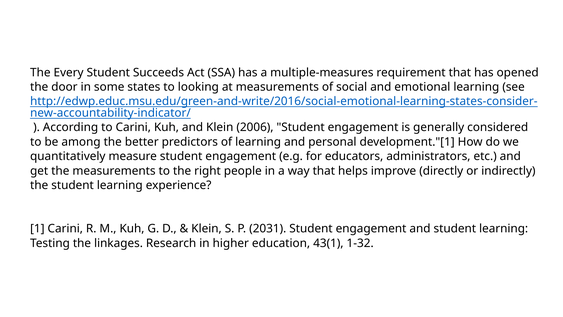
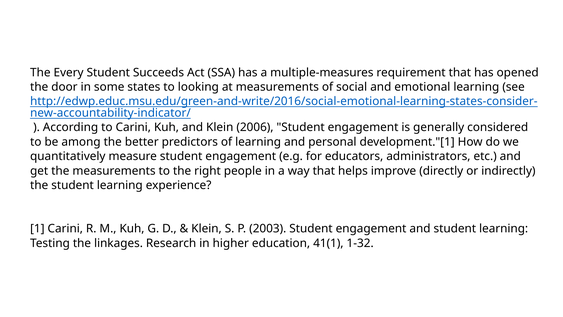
2031: 2031 -> 2003 (268, 228)
43(1: 43(1 -> 41(1 (328, 243)
